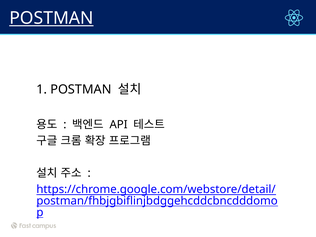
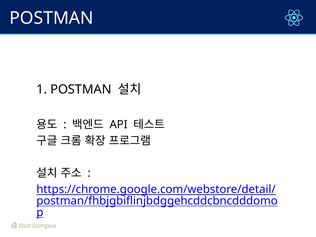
POSTMAN underline: present -> none (51, 18)
